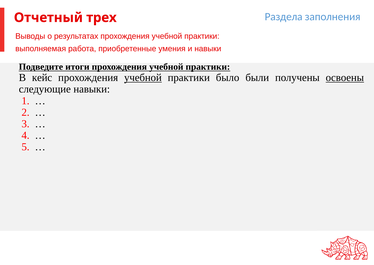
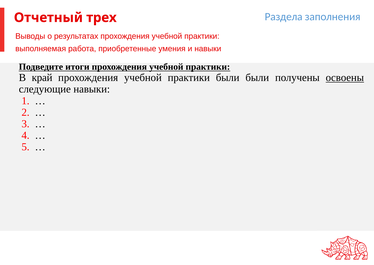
кейс: кейс -> край (42, 78)
учебной underline: present -> none (143, 78)
практики было: было -> были (228, 78)
